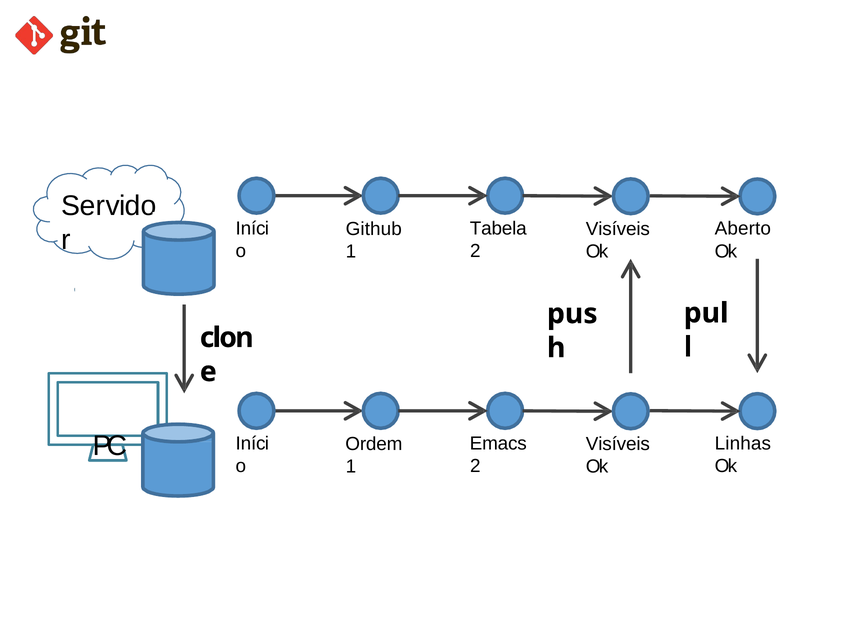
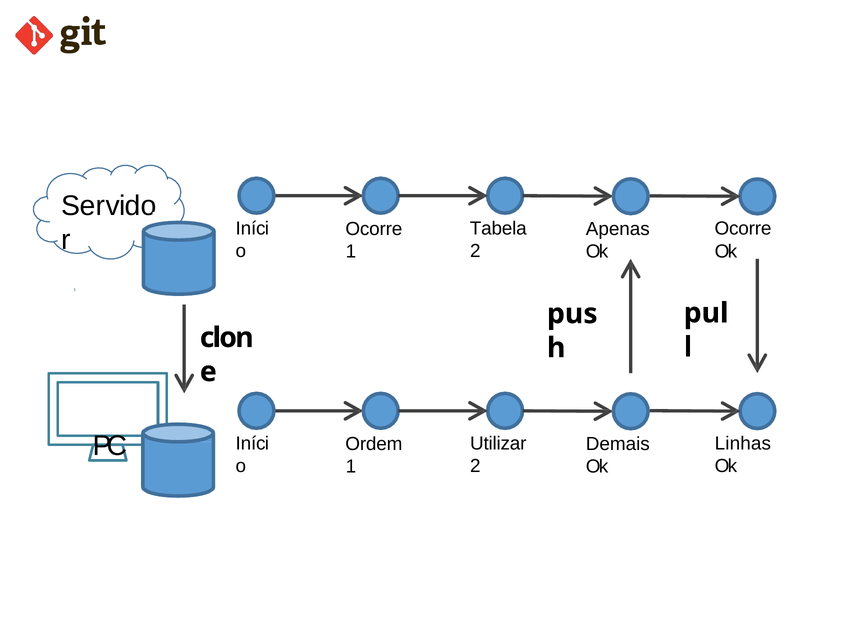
Aberto: Aberto -> Ocorre (743, 229)
Github: Github -> Ocorre (374, 229)
Visíveis: Visíveis -> Apenas (618, 229)
Emacs: Emacs -> Utilizar (498, 444)
Visíveis: Visíveis -> Demais (618, 444)
